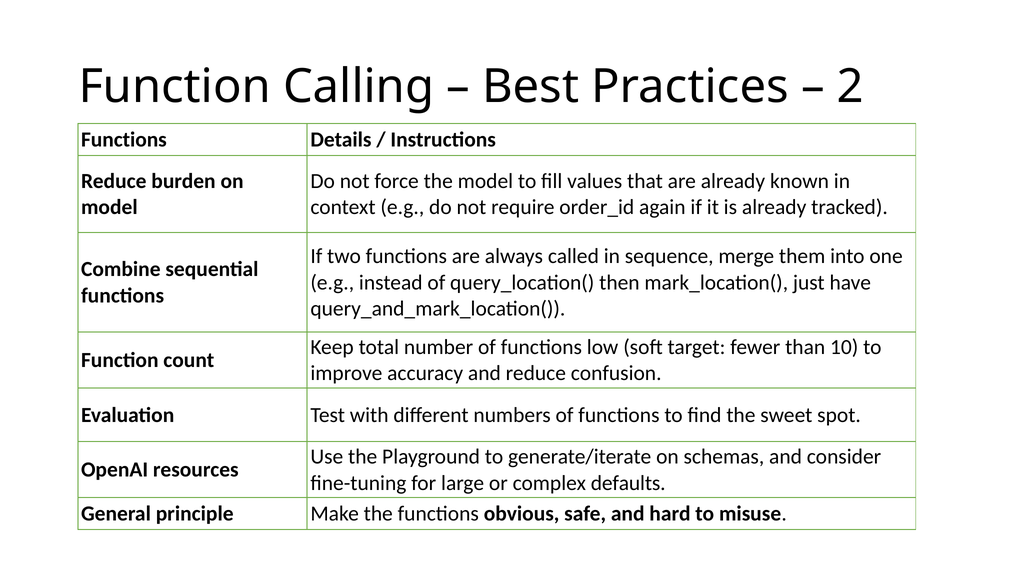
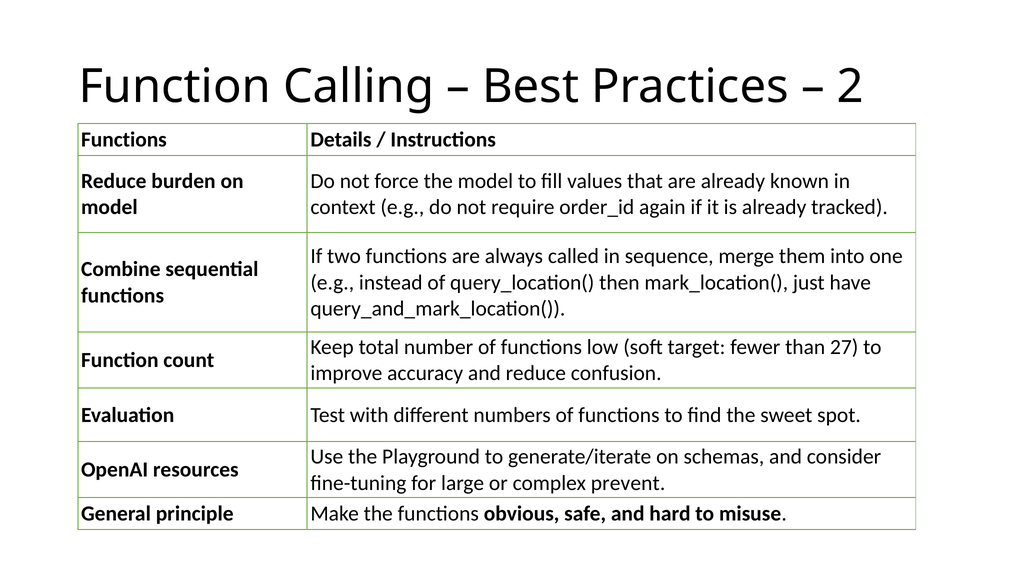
10: 10 -> 27 (844, 347)
defaults: defaults -> prevent (628, 482)
